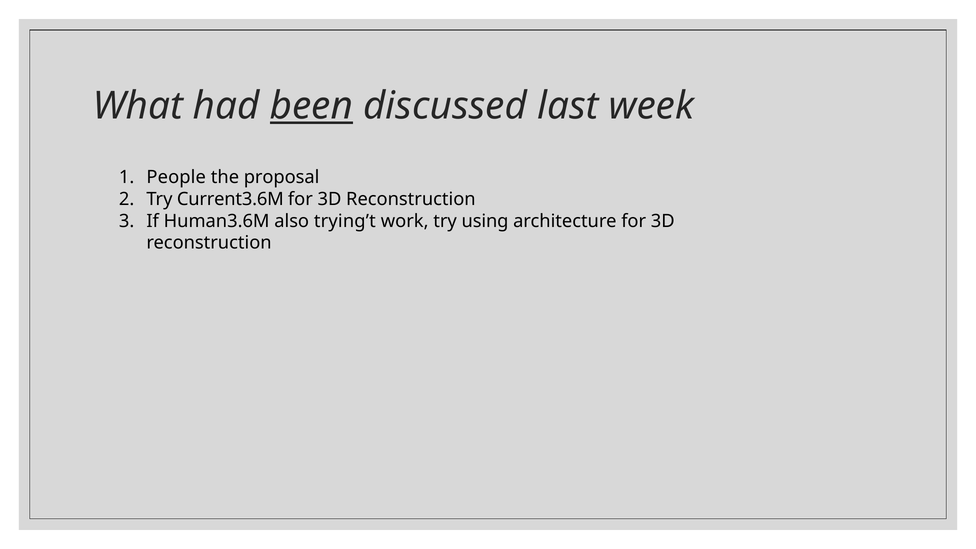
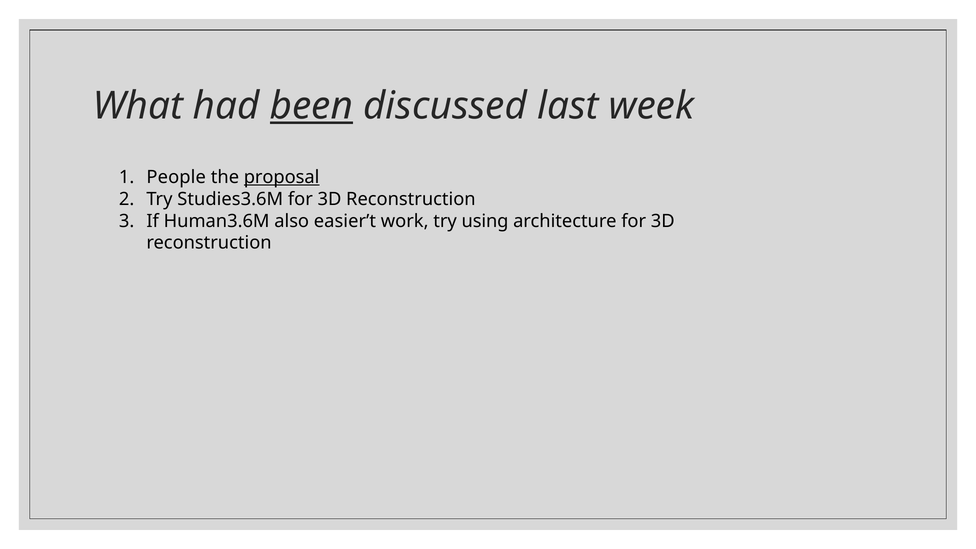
proposal underline: none -> present (282, 177)
Current3.6M: Current3.6M -> Studies3.6M (230, 199)
trying’t: trying’t -> easier’t (345, 221)
